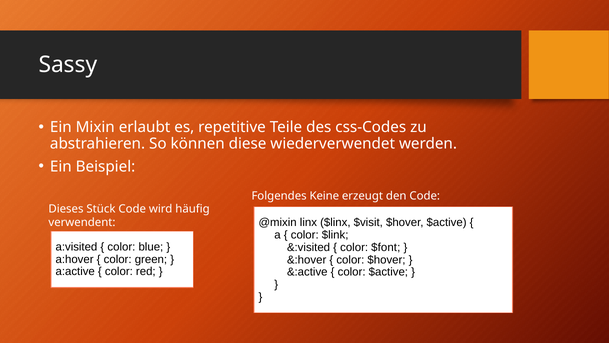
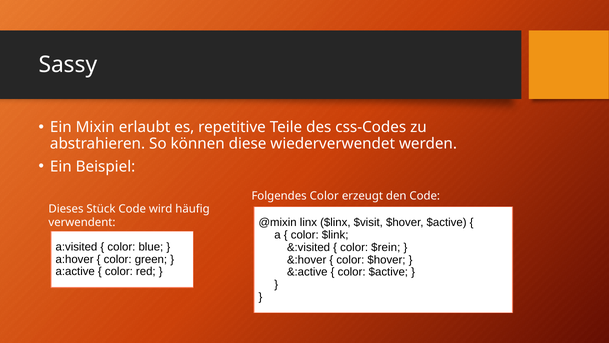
Folgendes Keine: Keine -> Color (324, 196)
$font: $font -> $rein (386, 247)
